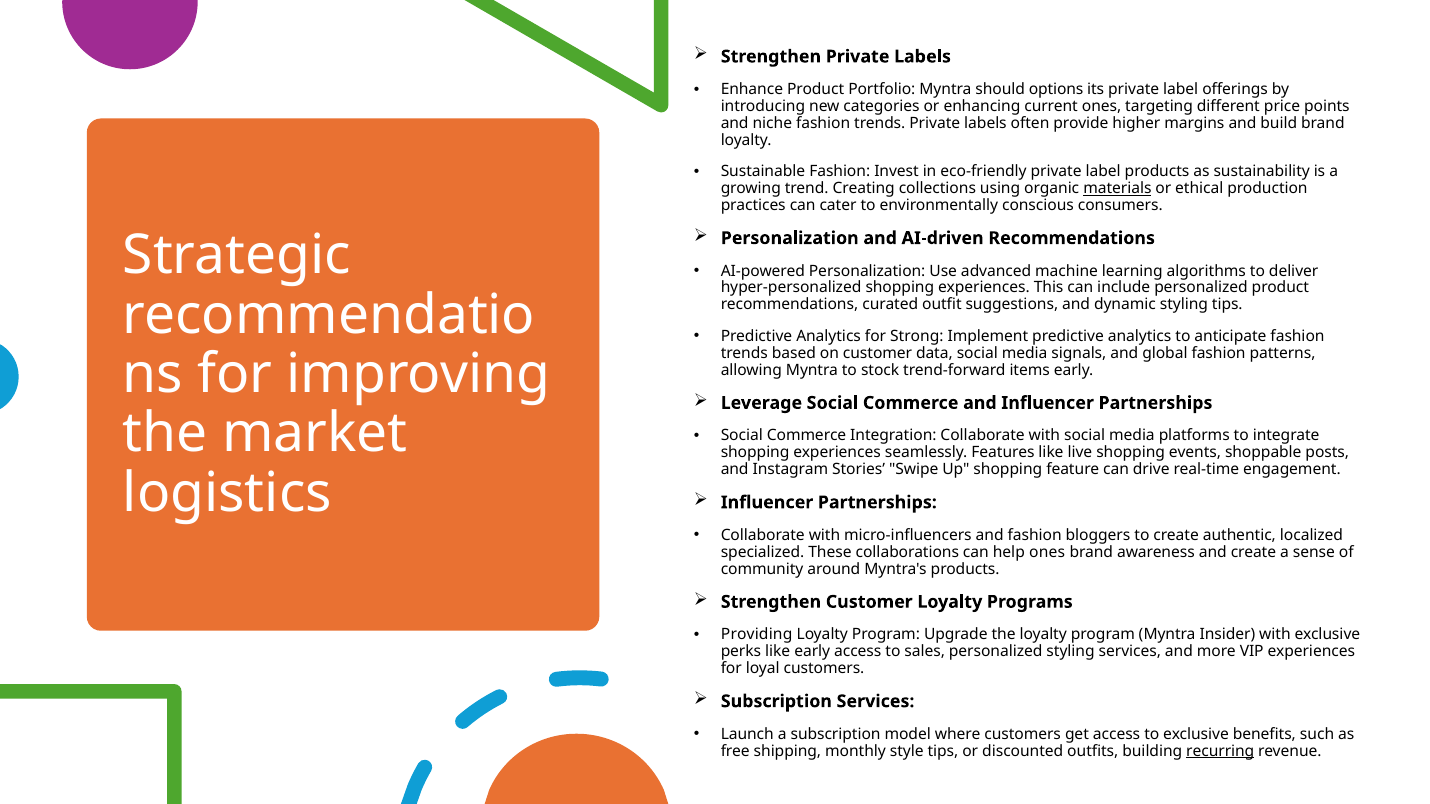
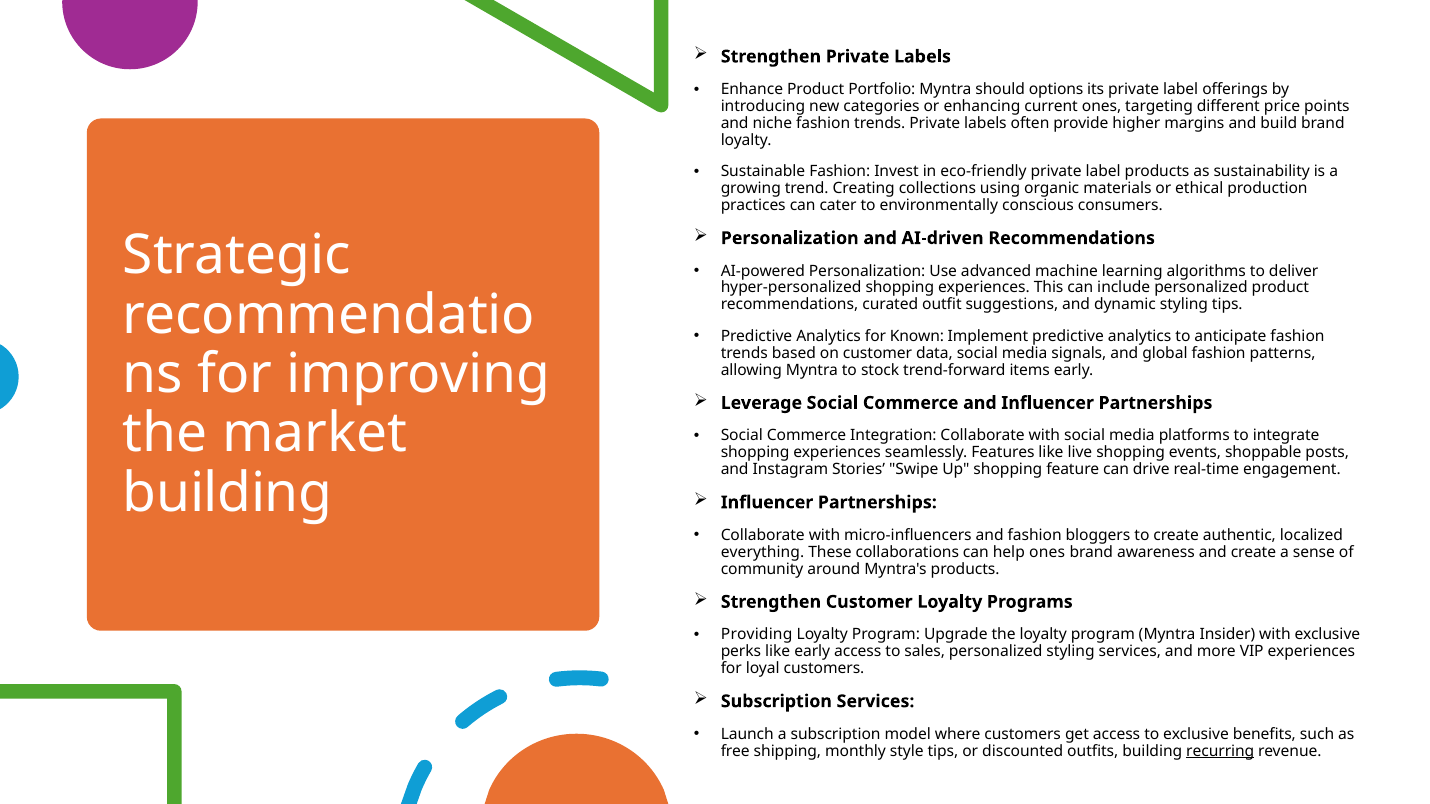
materials underline: present -> none (1117, 188)
Strong: Strong -> Known (917, 336)
logistics: logistics -> building (228, 493)
specialized: specialized -> everything (763, 552)
